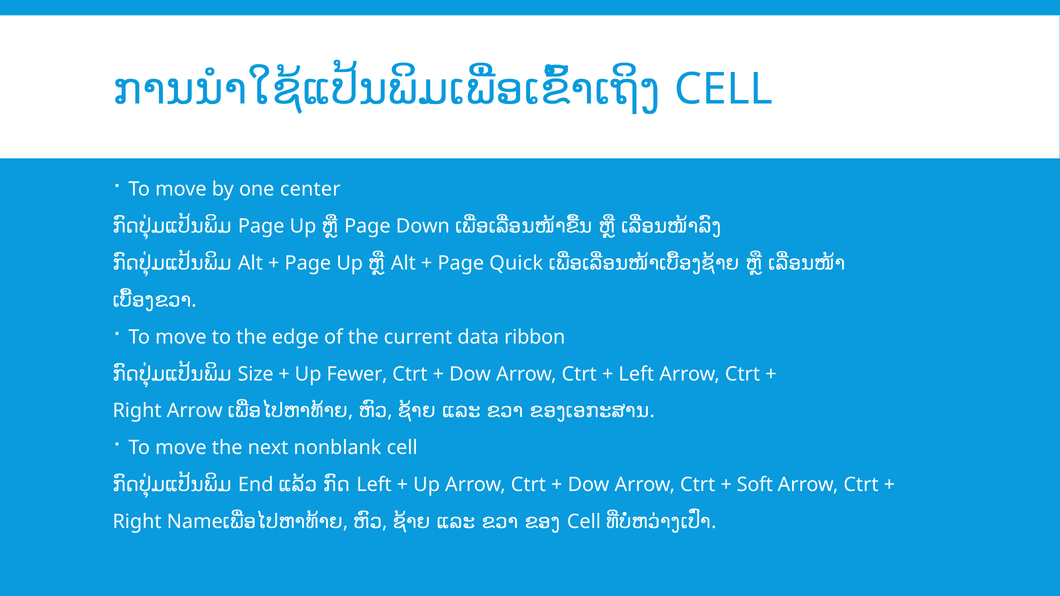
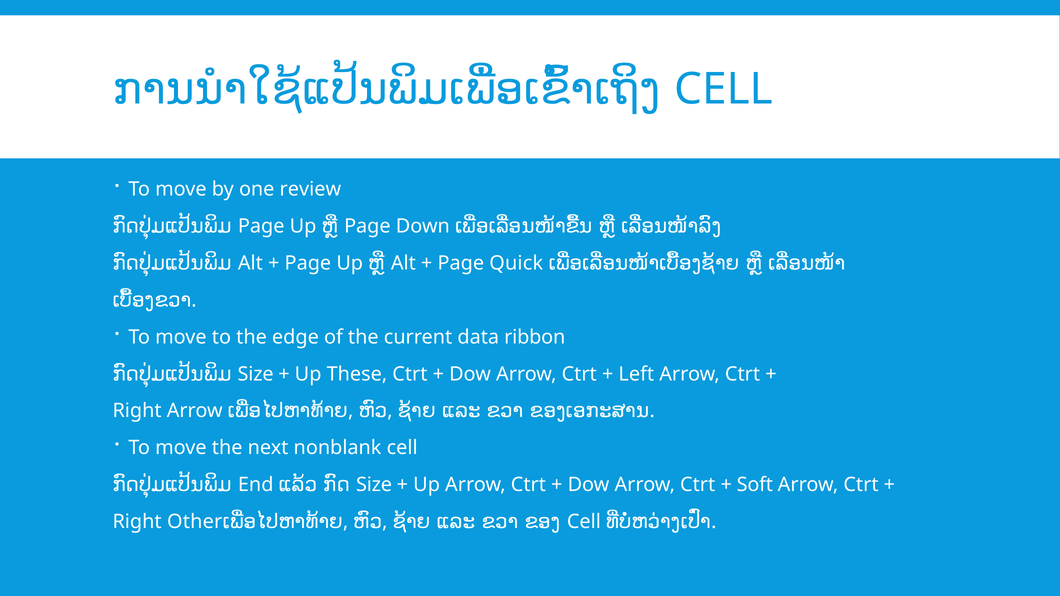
center: center -> review (310, 189)
Fewer: Fewer -> These (357, 374)
Left: Left -> Size (374, 485)
Name: Name -> Other (195, 522)
